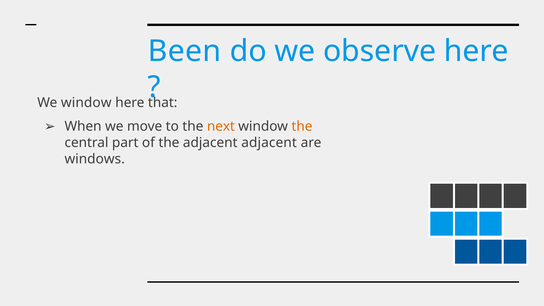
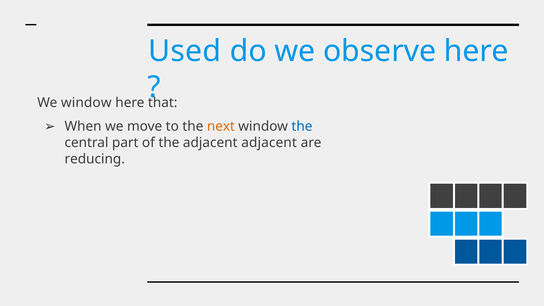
Been: Been -> Used (185, 51)
the colour: orange -> blue (302, 127)
windows: windows -> reducing (95, 159)
